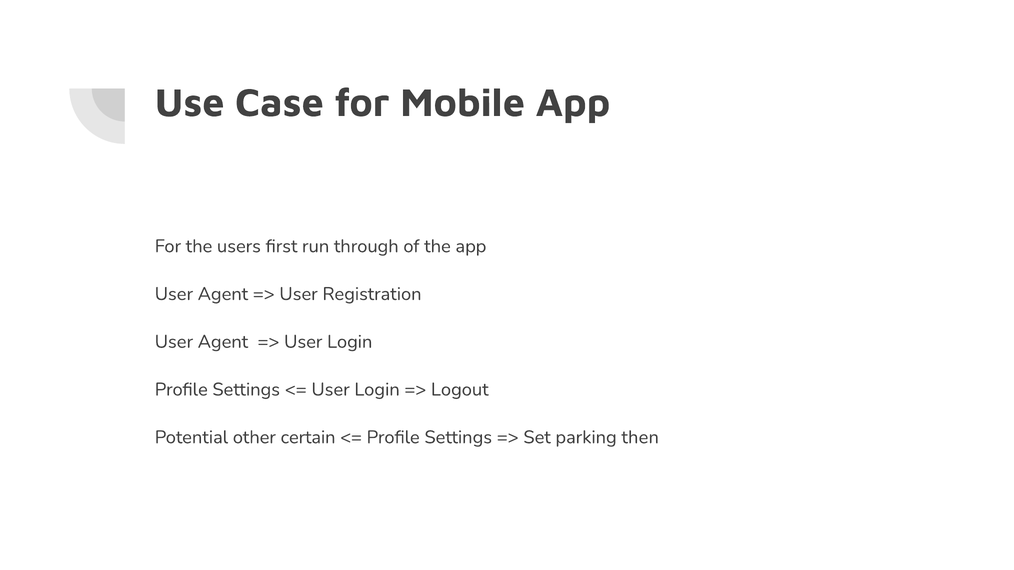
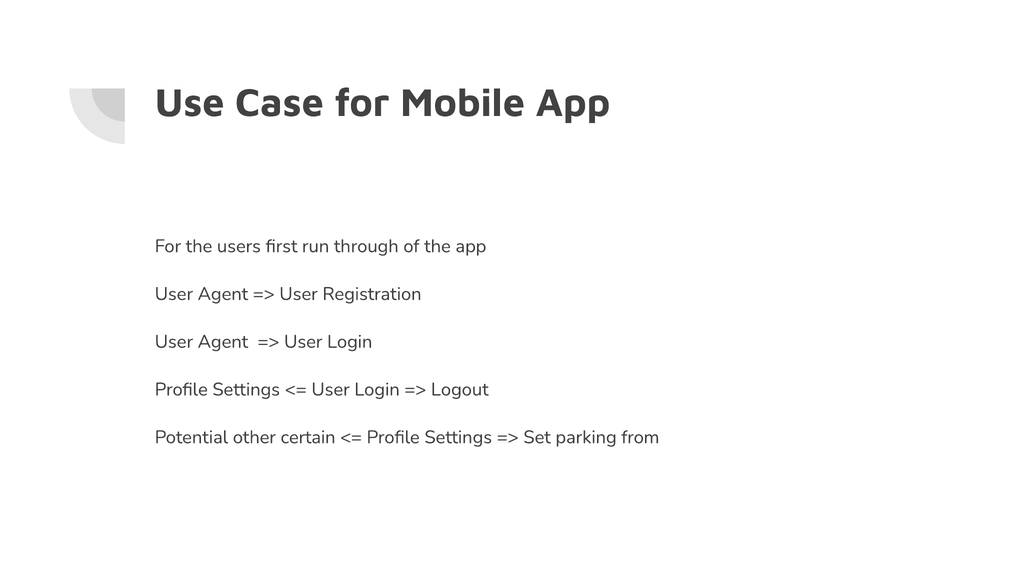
then: then -> from (640, 438)
